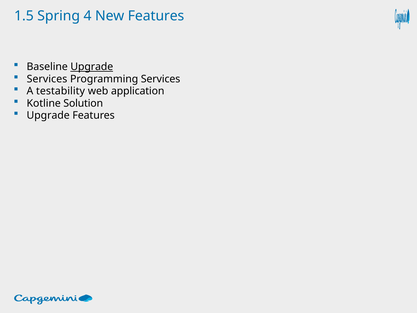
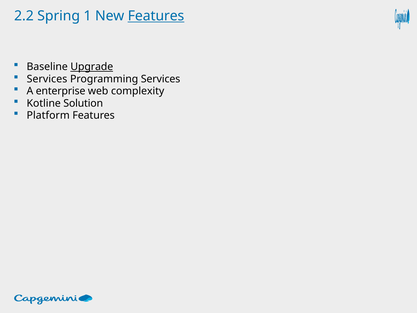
1.5: 1.5 -> 2.2 (24, 16)
4: 4 -> 1 (88, 16)
Features underline: none -> present (156, 16)
testability: testability -> enterprise (61, 91)
application: application -> complexity (138, 91)
Upgrade: Upgrade -> Platform (48, 115)
